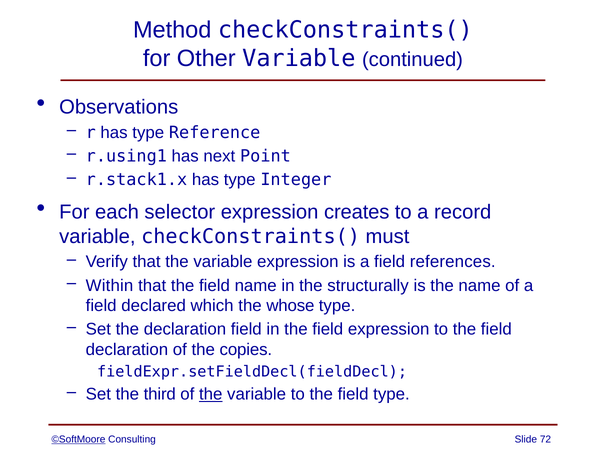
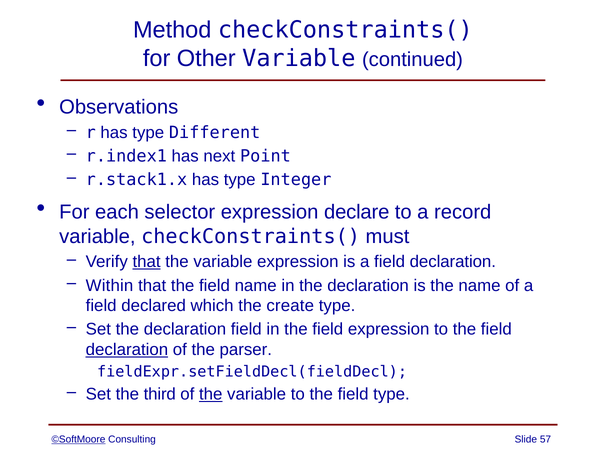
Reference: Reference -> Different (215, 132)
r.using1: r.using1 -> r.index1 (126, 156)
creates: creates -> declare (357, 212)
that underline: none -> present (147, 262)
a field references: references -> declaration (453, 262)
in the structurally: structurally -> declaration (368, 285)
whose: whose -> create (290, 305)
declaration underline: none -> present (127, 349)
copies: copies -> parser (246, 349)
72: 72 -> 57 (546, 439)
